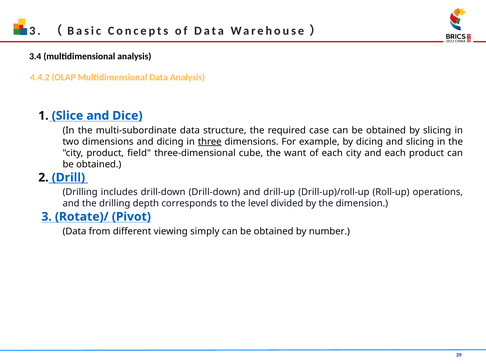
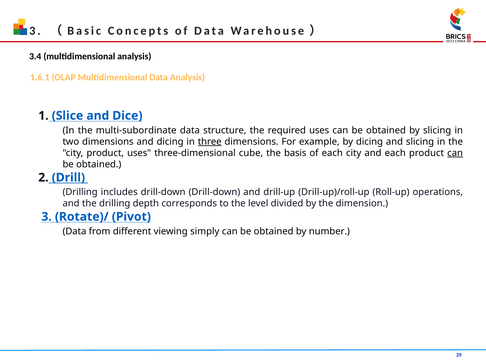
4.4.2: 4.4.2 -> 1.6.1 (40, 78)
required case: case -> uses (319, 131)
product field: field -> uses (139, 153)
want: want -> basis (295, 153)
can underline: none -> present (455, 153)
